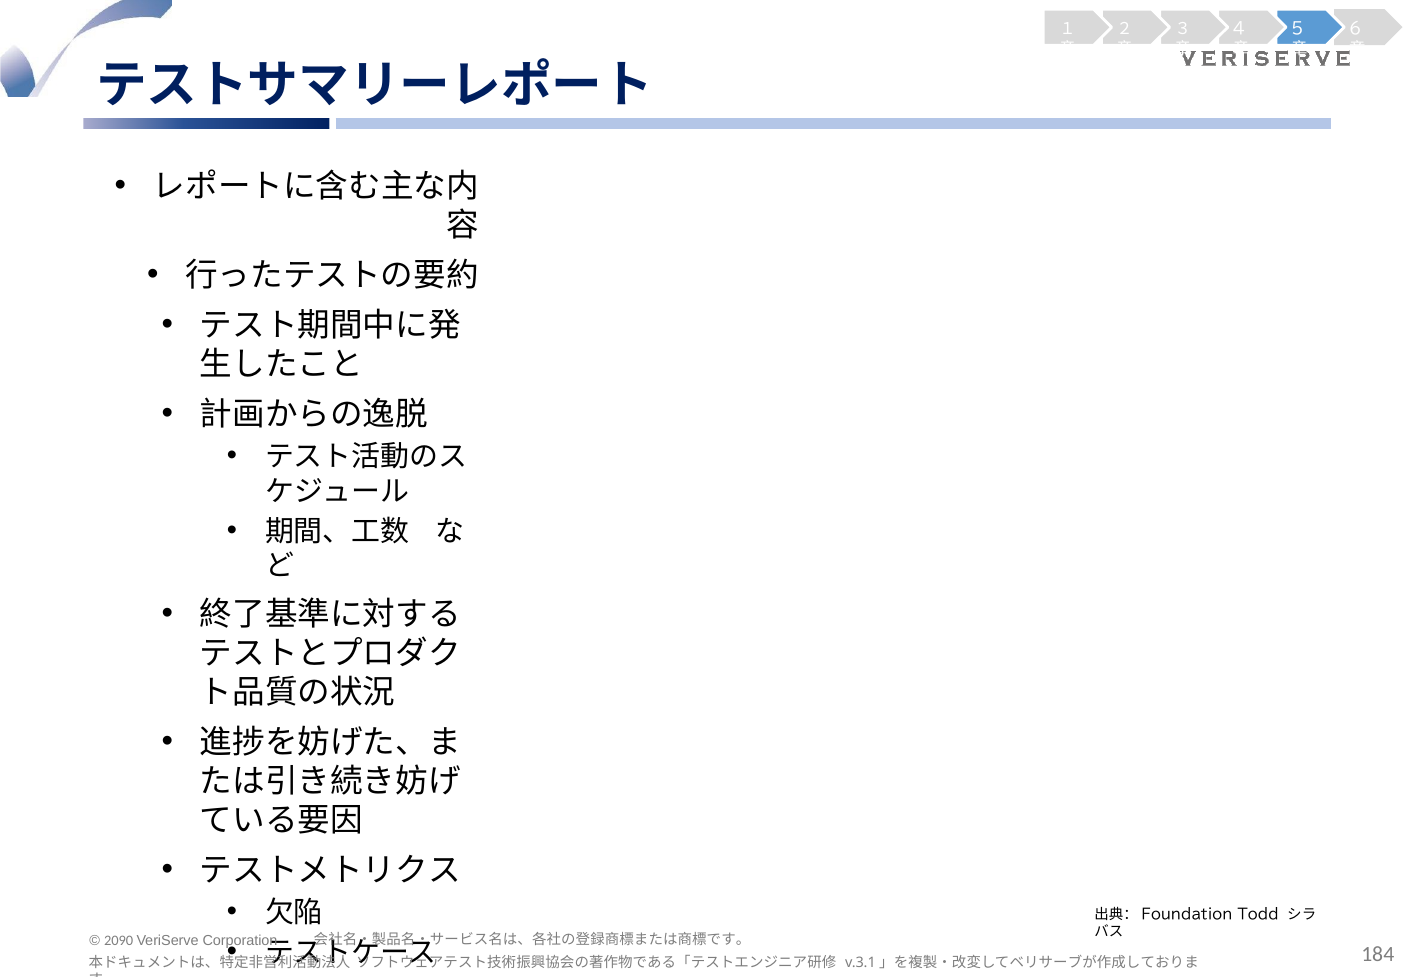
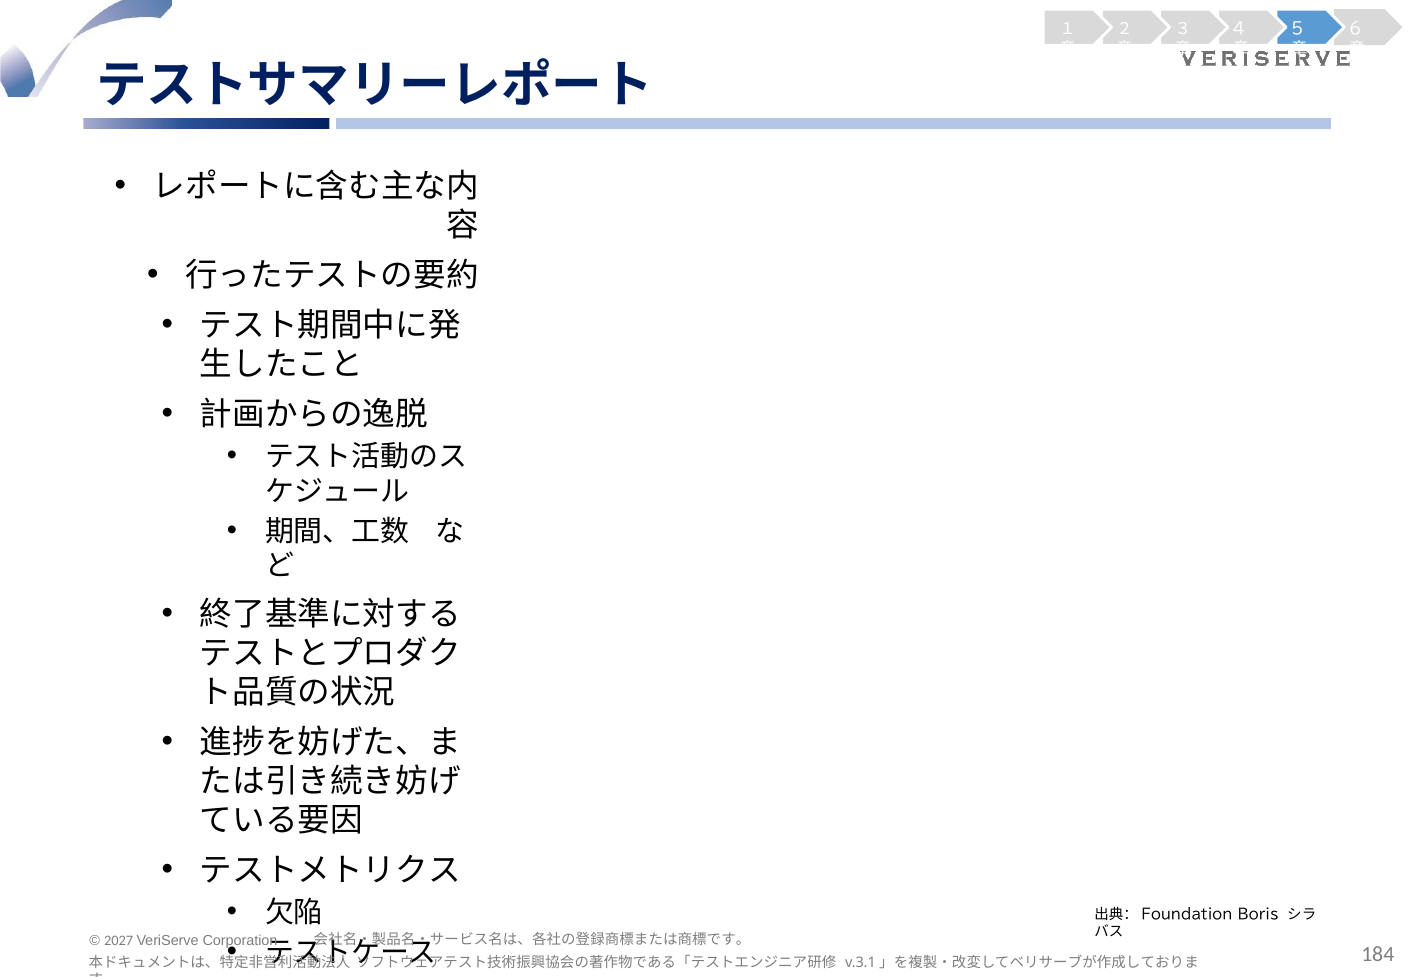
Todd: Todd -> Boris (1258, 915)
2090: 2090 -> 2027 (119, 941)
